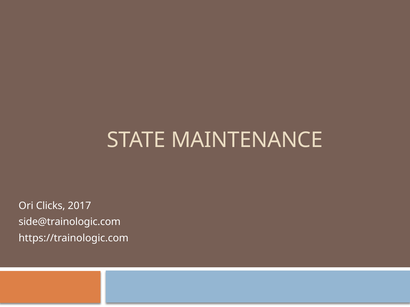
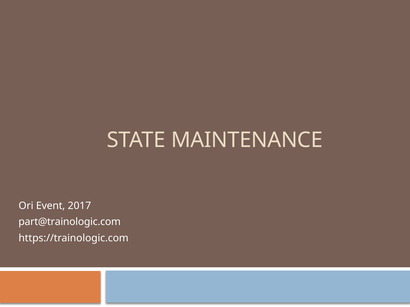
Clicks: Clicks -> Event (51, 206)
side@trainologic.com: side@trainologic.com -> part@trainologic.com (70, 222)
